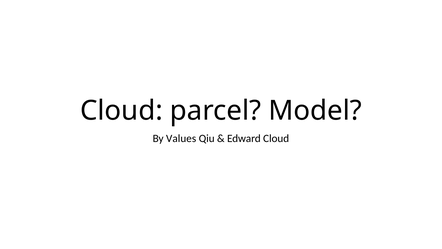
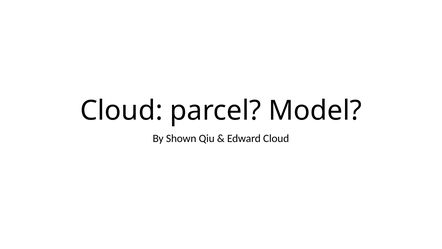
Values: Values -> Shown (181, 138)
